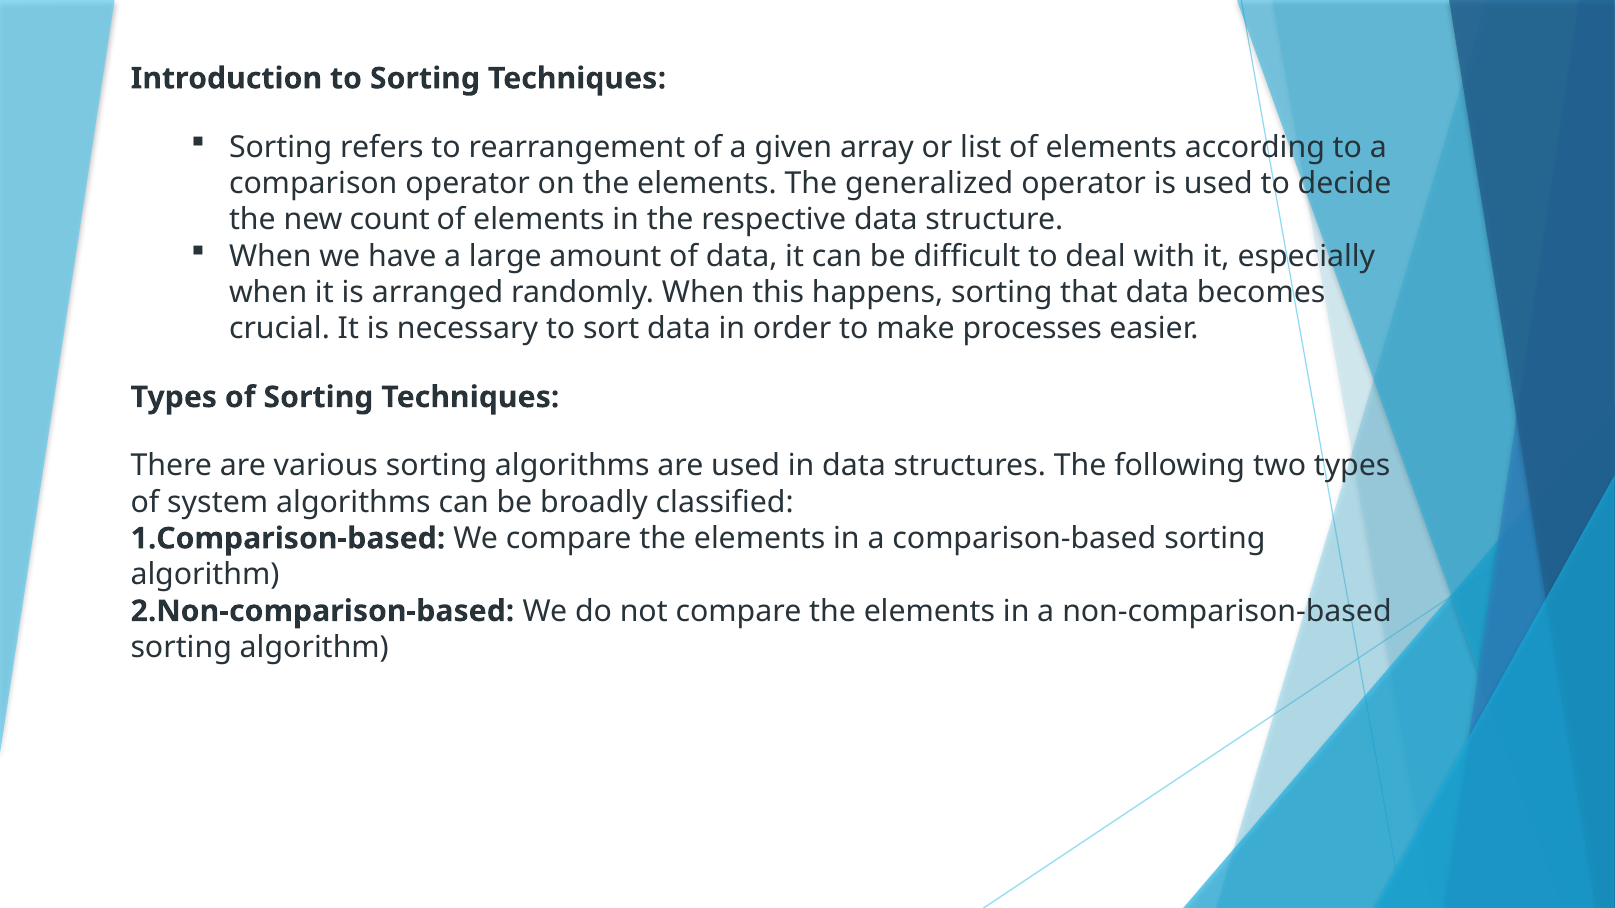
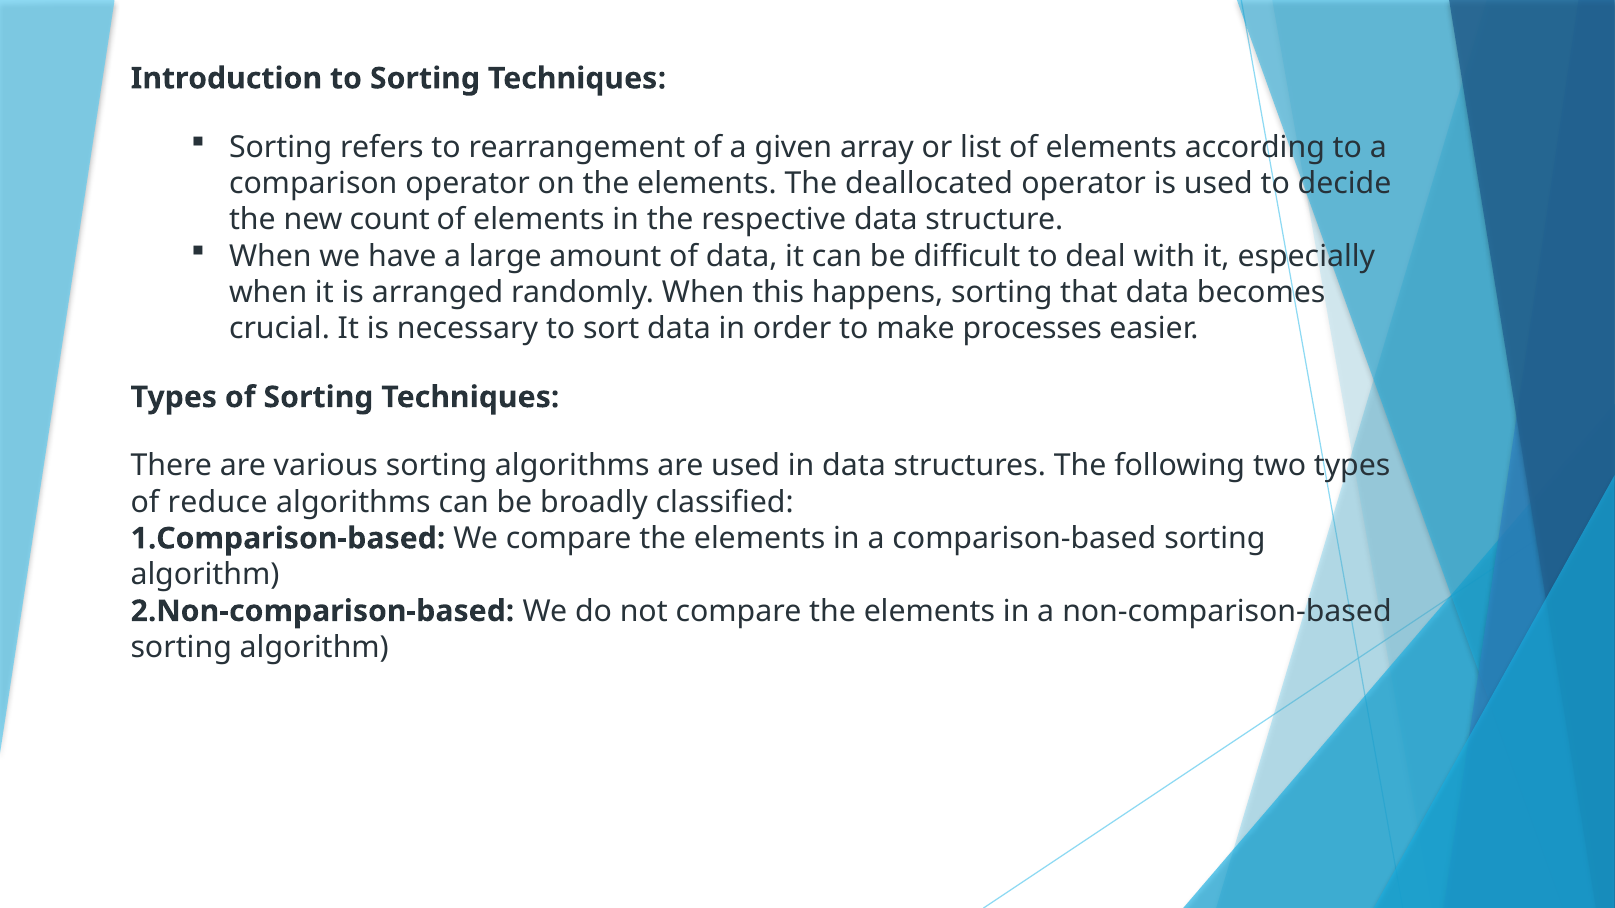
generalized: generalized -> deallocated (929, 183)
system: system -> reduce (218, 502)
